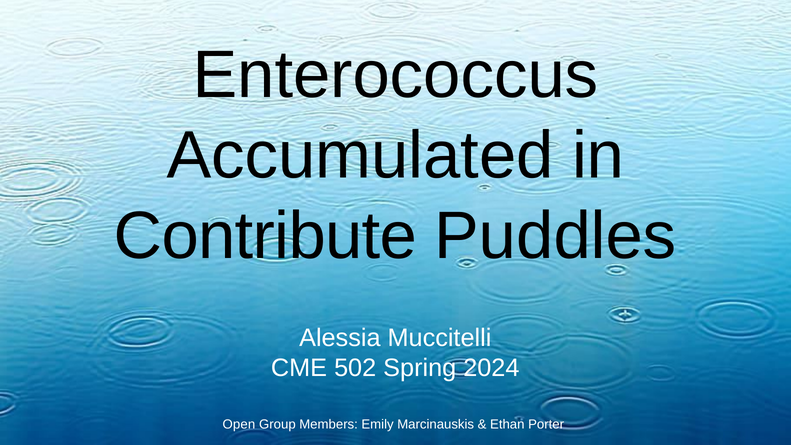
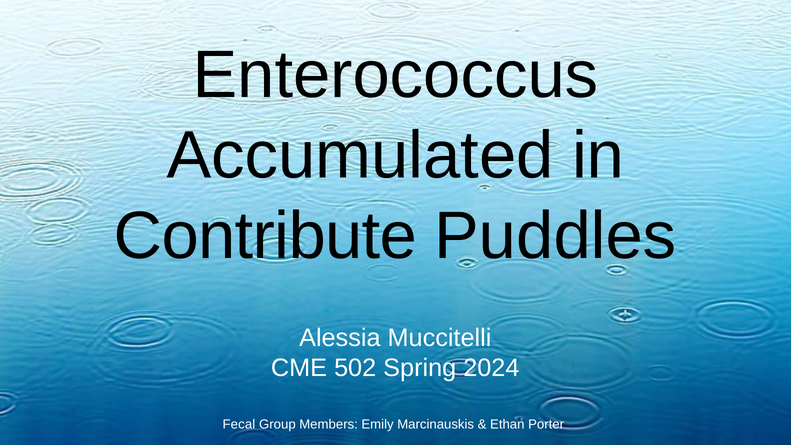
Open: Open -> Fecal (239, 424)
